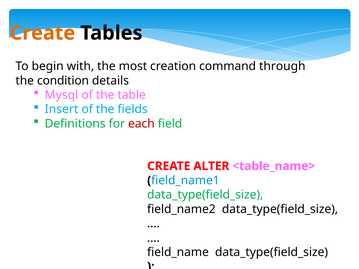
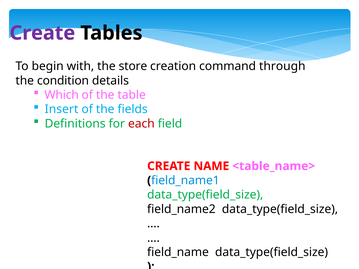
Create colour: orange -> purple (42, 33)
most: most -> store (133, 66)
Mysql: Mysql -> Which (62, 95)
ALTER: ALTER -> NAME (211, 166)
